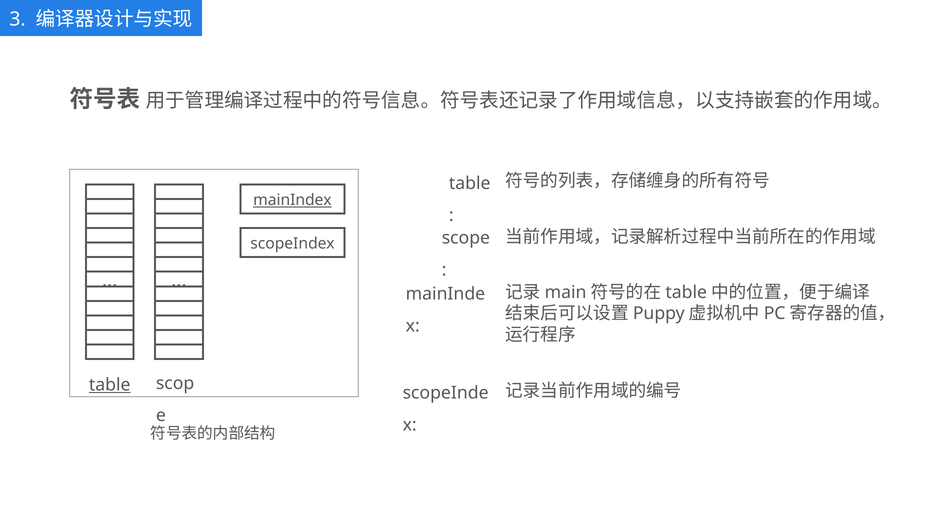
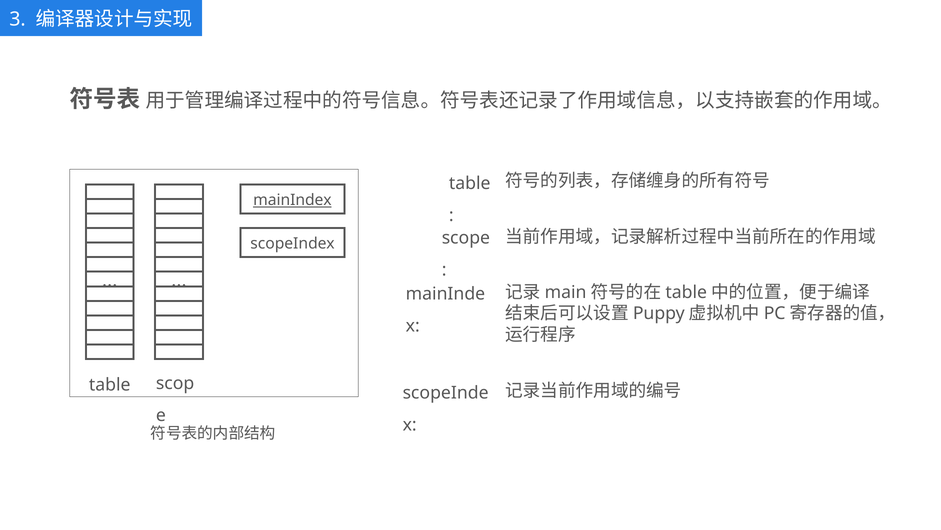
table underline: present -> none (110, 384)
